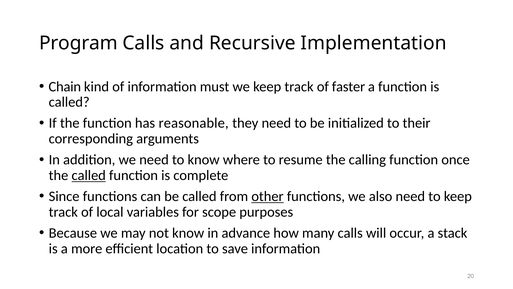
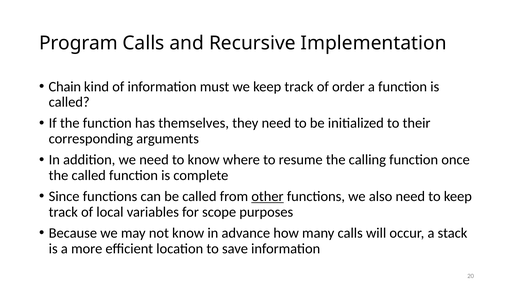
faster: faster -> order (348, 86)
reasonable: reasonable -> themselves (194, 123)
called underline: present -> none (89, 175)
